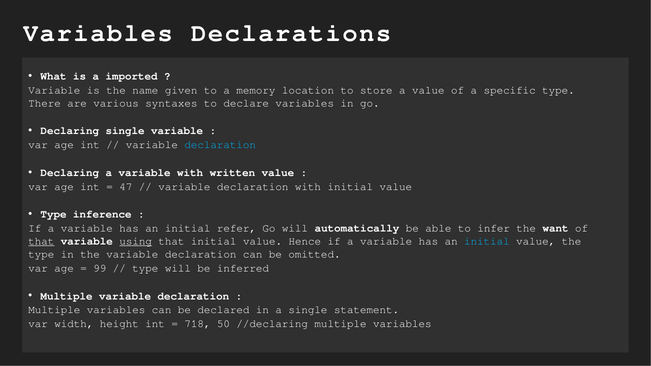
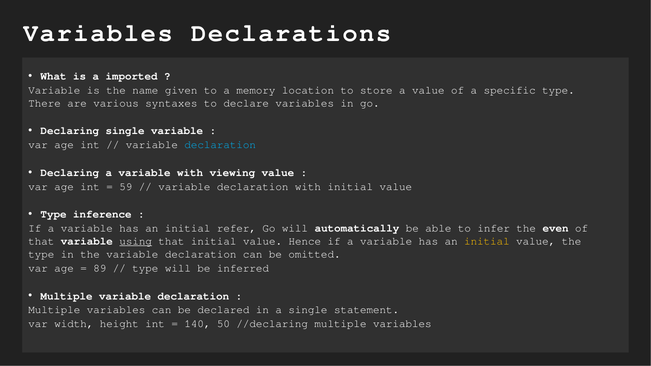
written: written -> viewing (232, 173)
47: 47 -> 59 (126, 187)
want: want -> even (556, 228)
that underline: present -> none (41, 241)
initial colour: light blue -> yellow (487, 241)
99: 99 -> 89 (100, 268)
718: 718 -> 140 (197, 324)
